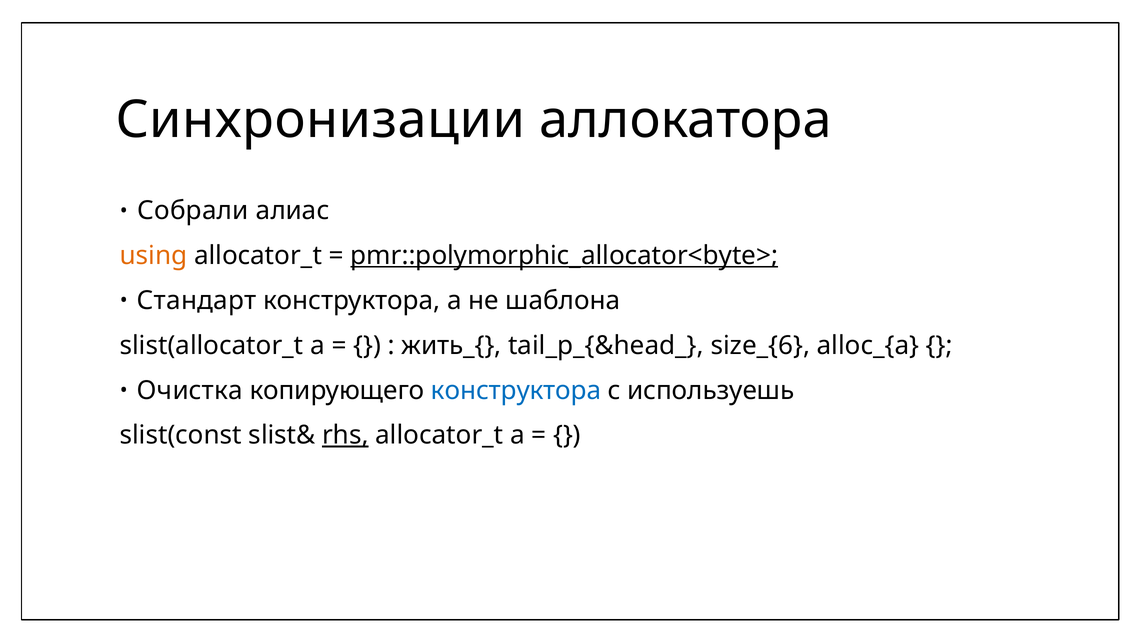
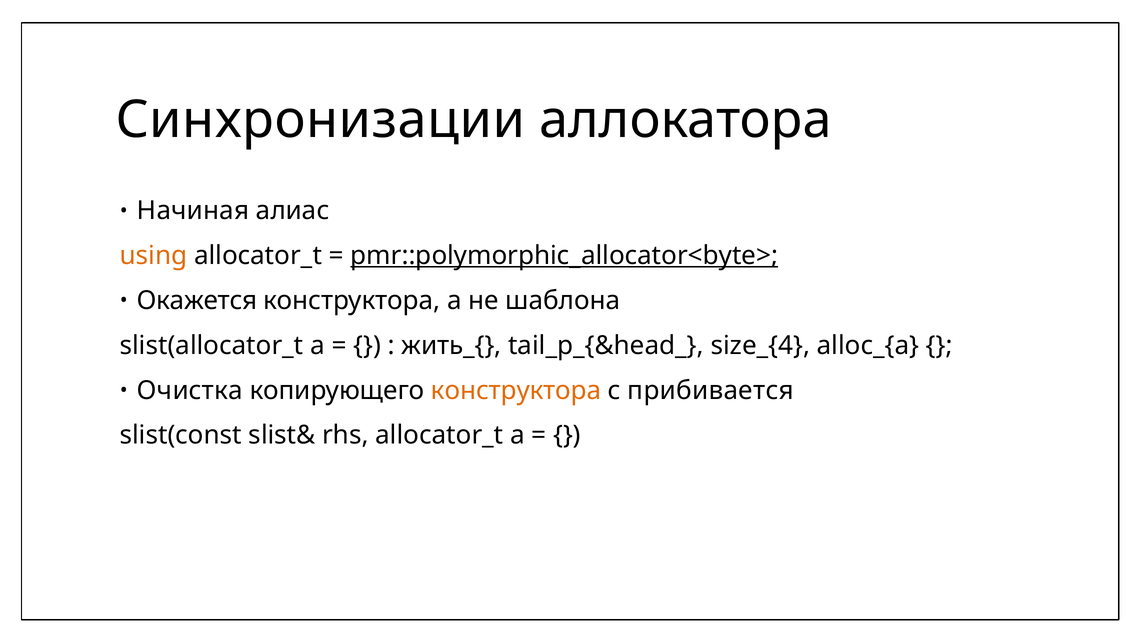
Собрали: Собрали -> Начиная (193, 211)
Стандарт: Стандарт -> Окажется (197, 301)
size_{6: size_{6 -> size_{4 (760, 345)
конструктора colour: blue -> orange (516, 390)
используешь: используешь -> прибивается (711, 390)
rhs underline: present -> none (345, 435)
